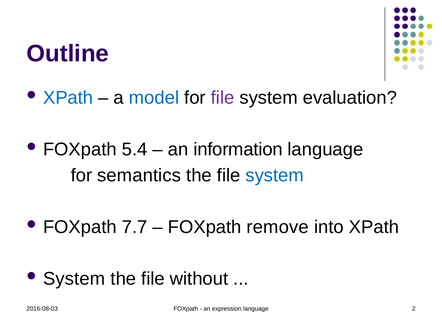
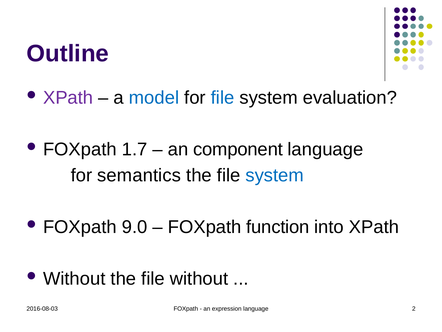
XPath colour: blue -> purple (68, 98)
file colour: purple -> blue (223, 98)
5.4: 5.4 -> 1.7 (135, 149)
information: information -> component (238, 149)
7.7: 7.7 -> 9.0 (135, 227)
remove: remove -> function (278, 227)
System: System -> Without (74, 278)
